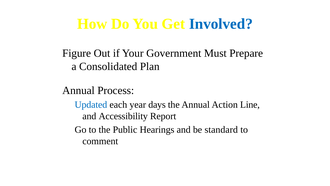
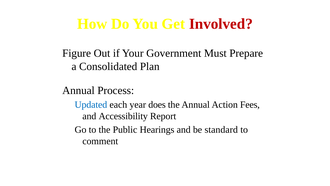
Involved colour: blue -> red (221, 24)
days: days -> does (157, 105)
Line: Line -> Fees (250, 105)
